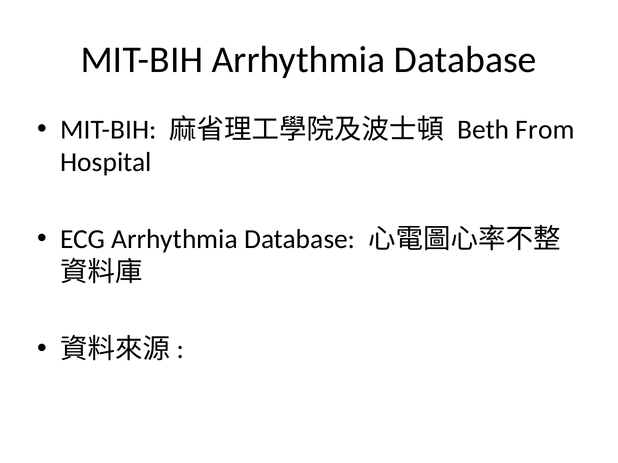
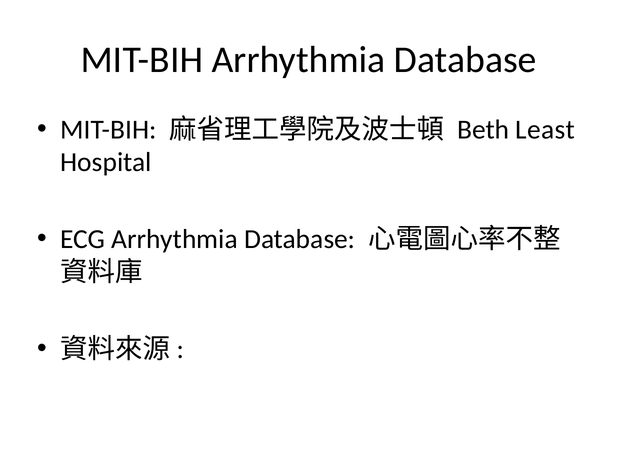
From: From -> Least (545, 130)
